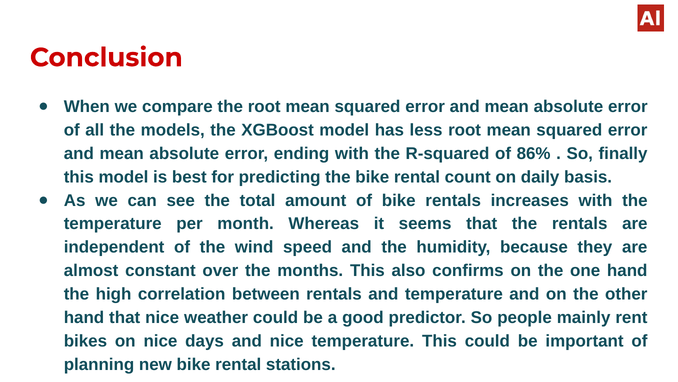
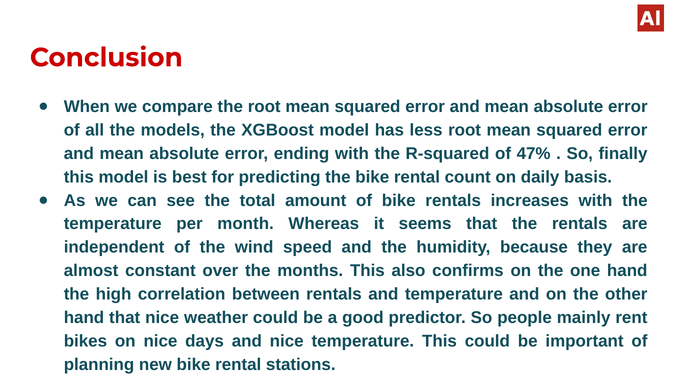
86%: 86% -> 47% (534, 153)
